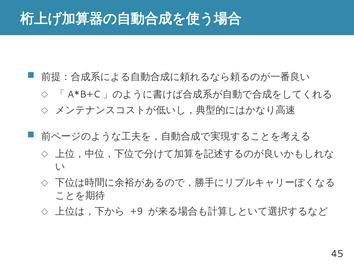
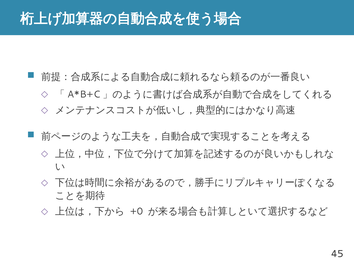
+9: +9 -> +0 (137, 212)
